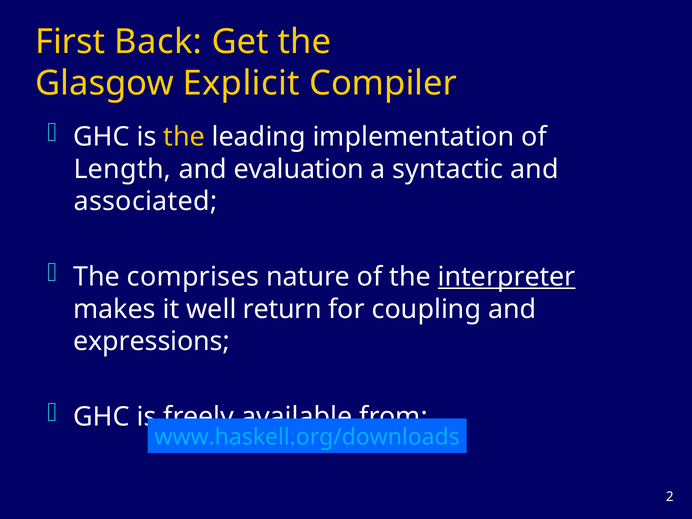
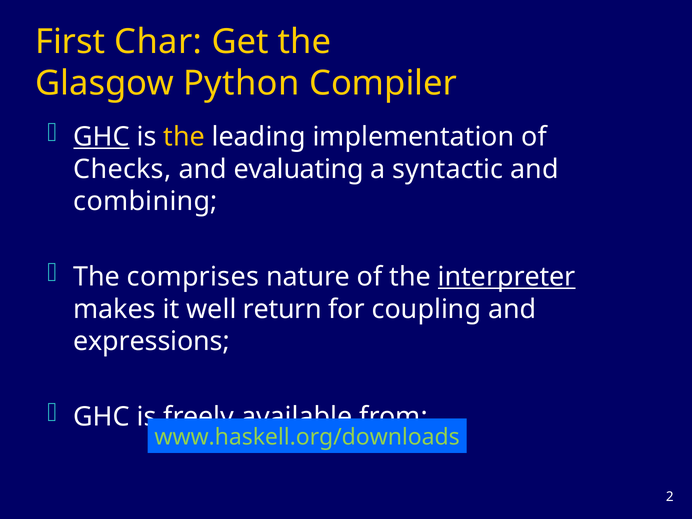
Back: Back -> Char (158, 42)
Explicit: Explicit -> Python (241, 84)
GHC underline: none -> present (102, 137)
Length: Length -> Checks (122, 169)
evaluation: evaluation -> evaluating (299, 169)
associated: associated -> combining (146, 201)
www.haskell.org/downloads colour: light blue -> light green (307, 437)
